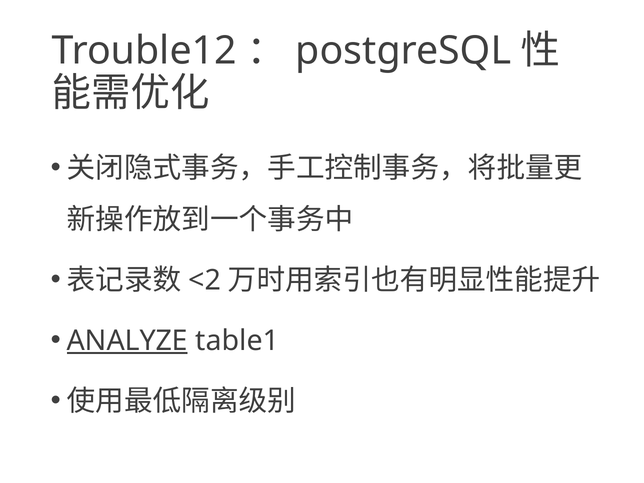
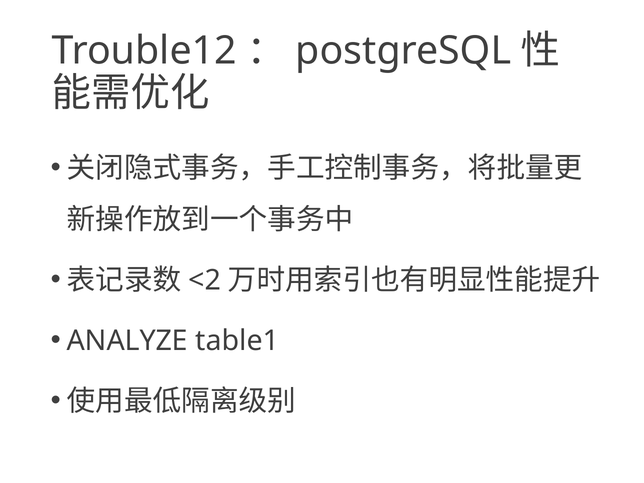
ANALYZE underline: present -> none (127, 341)
